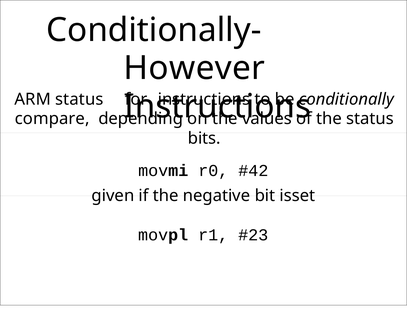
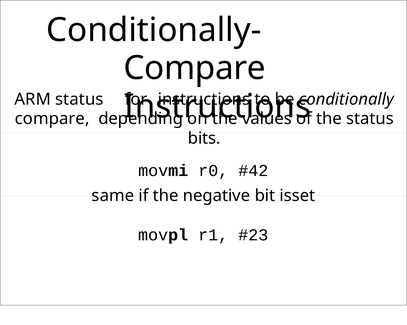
However: However -> Compare (195, 68)
given: given -> same (113, 196)
